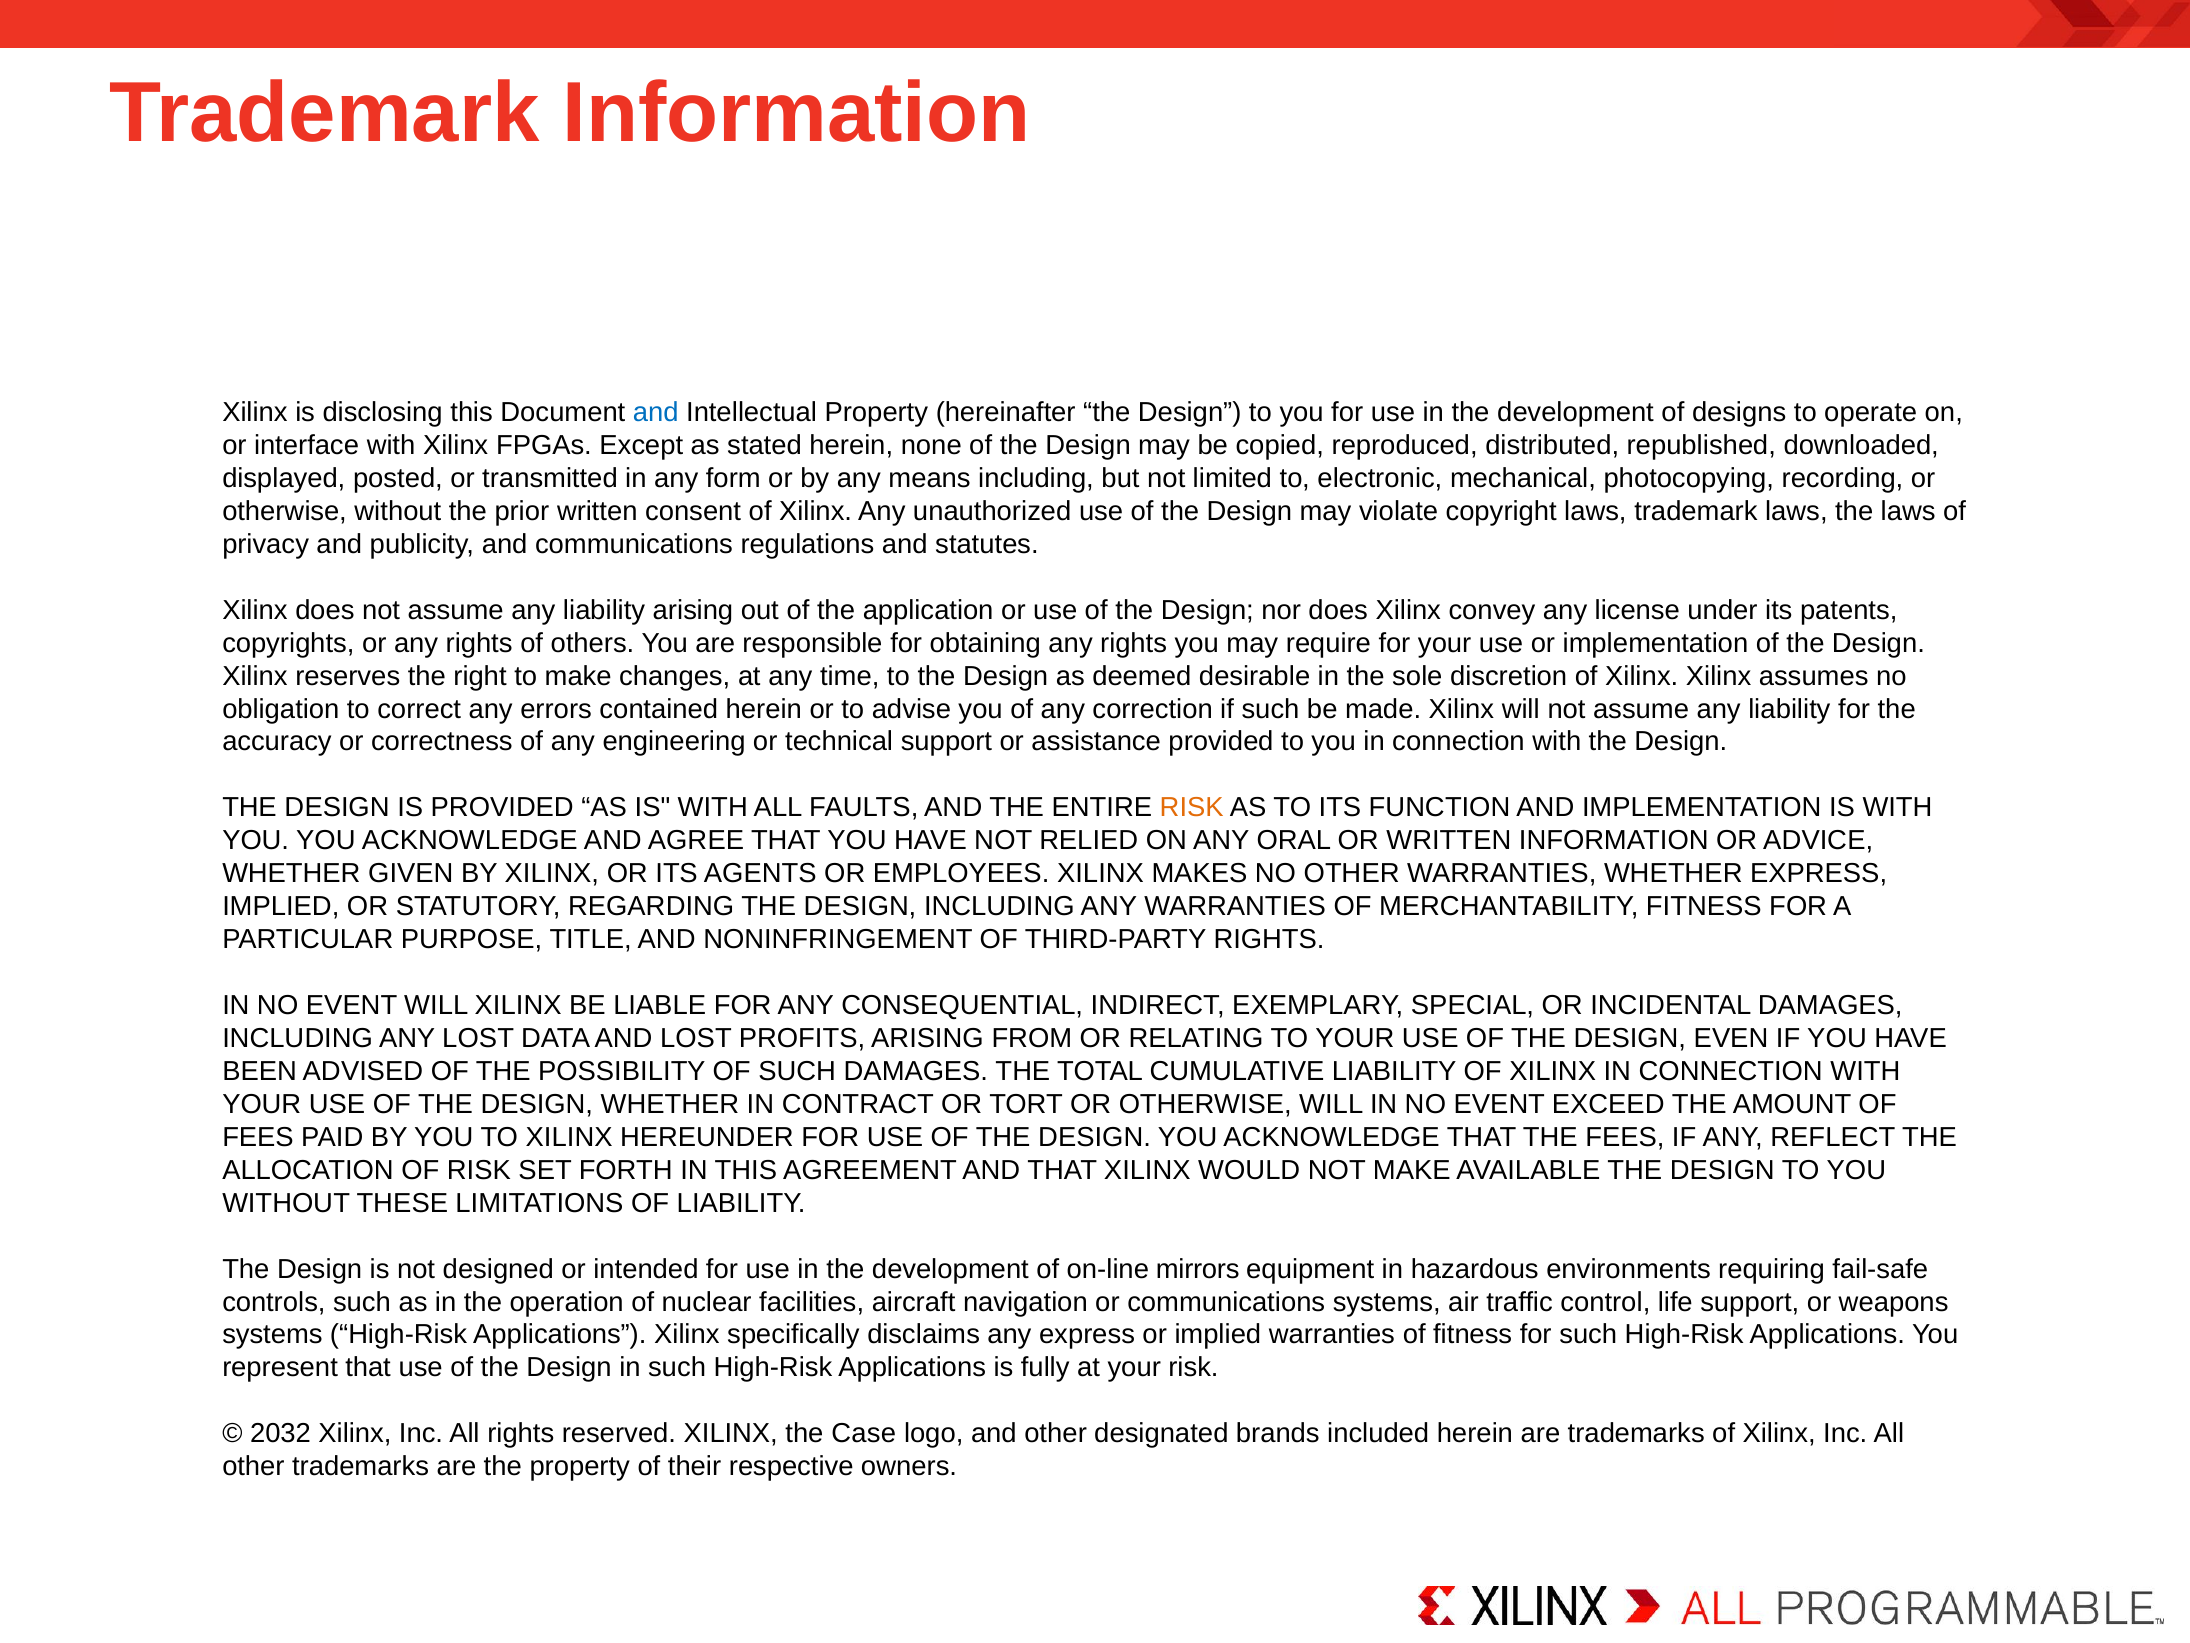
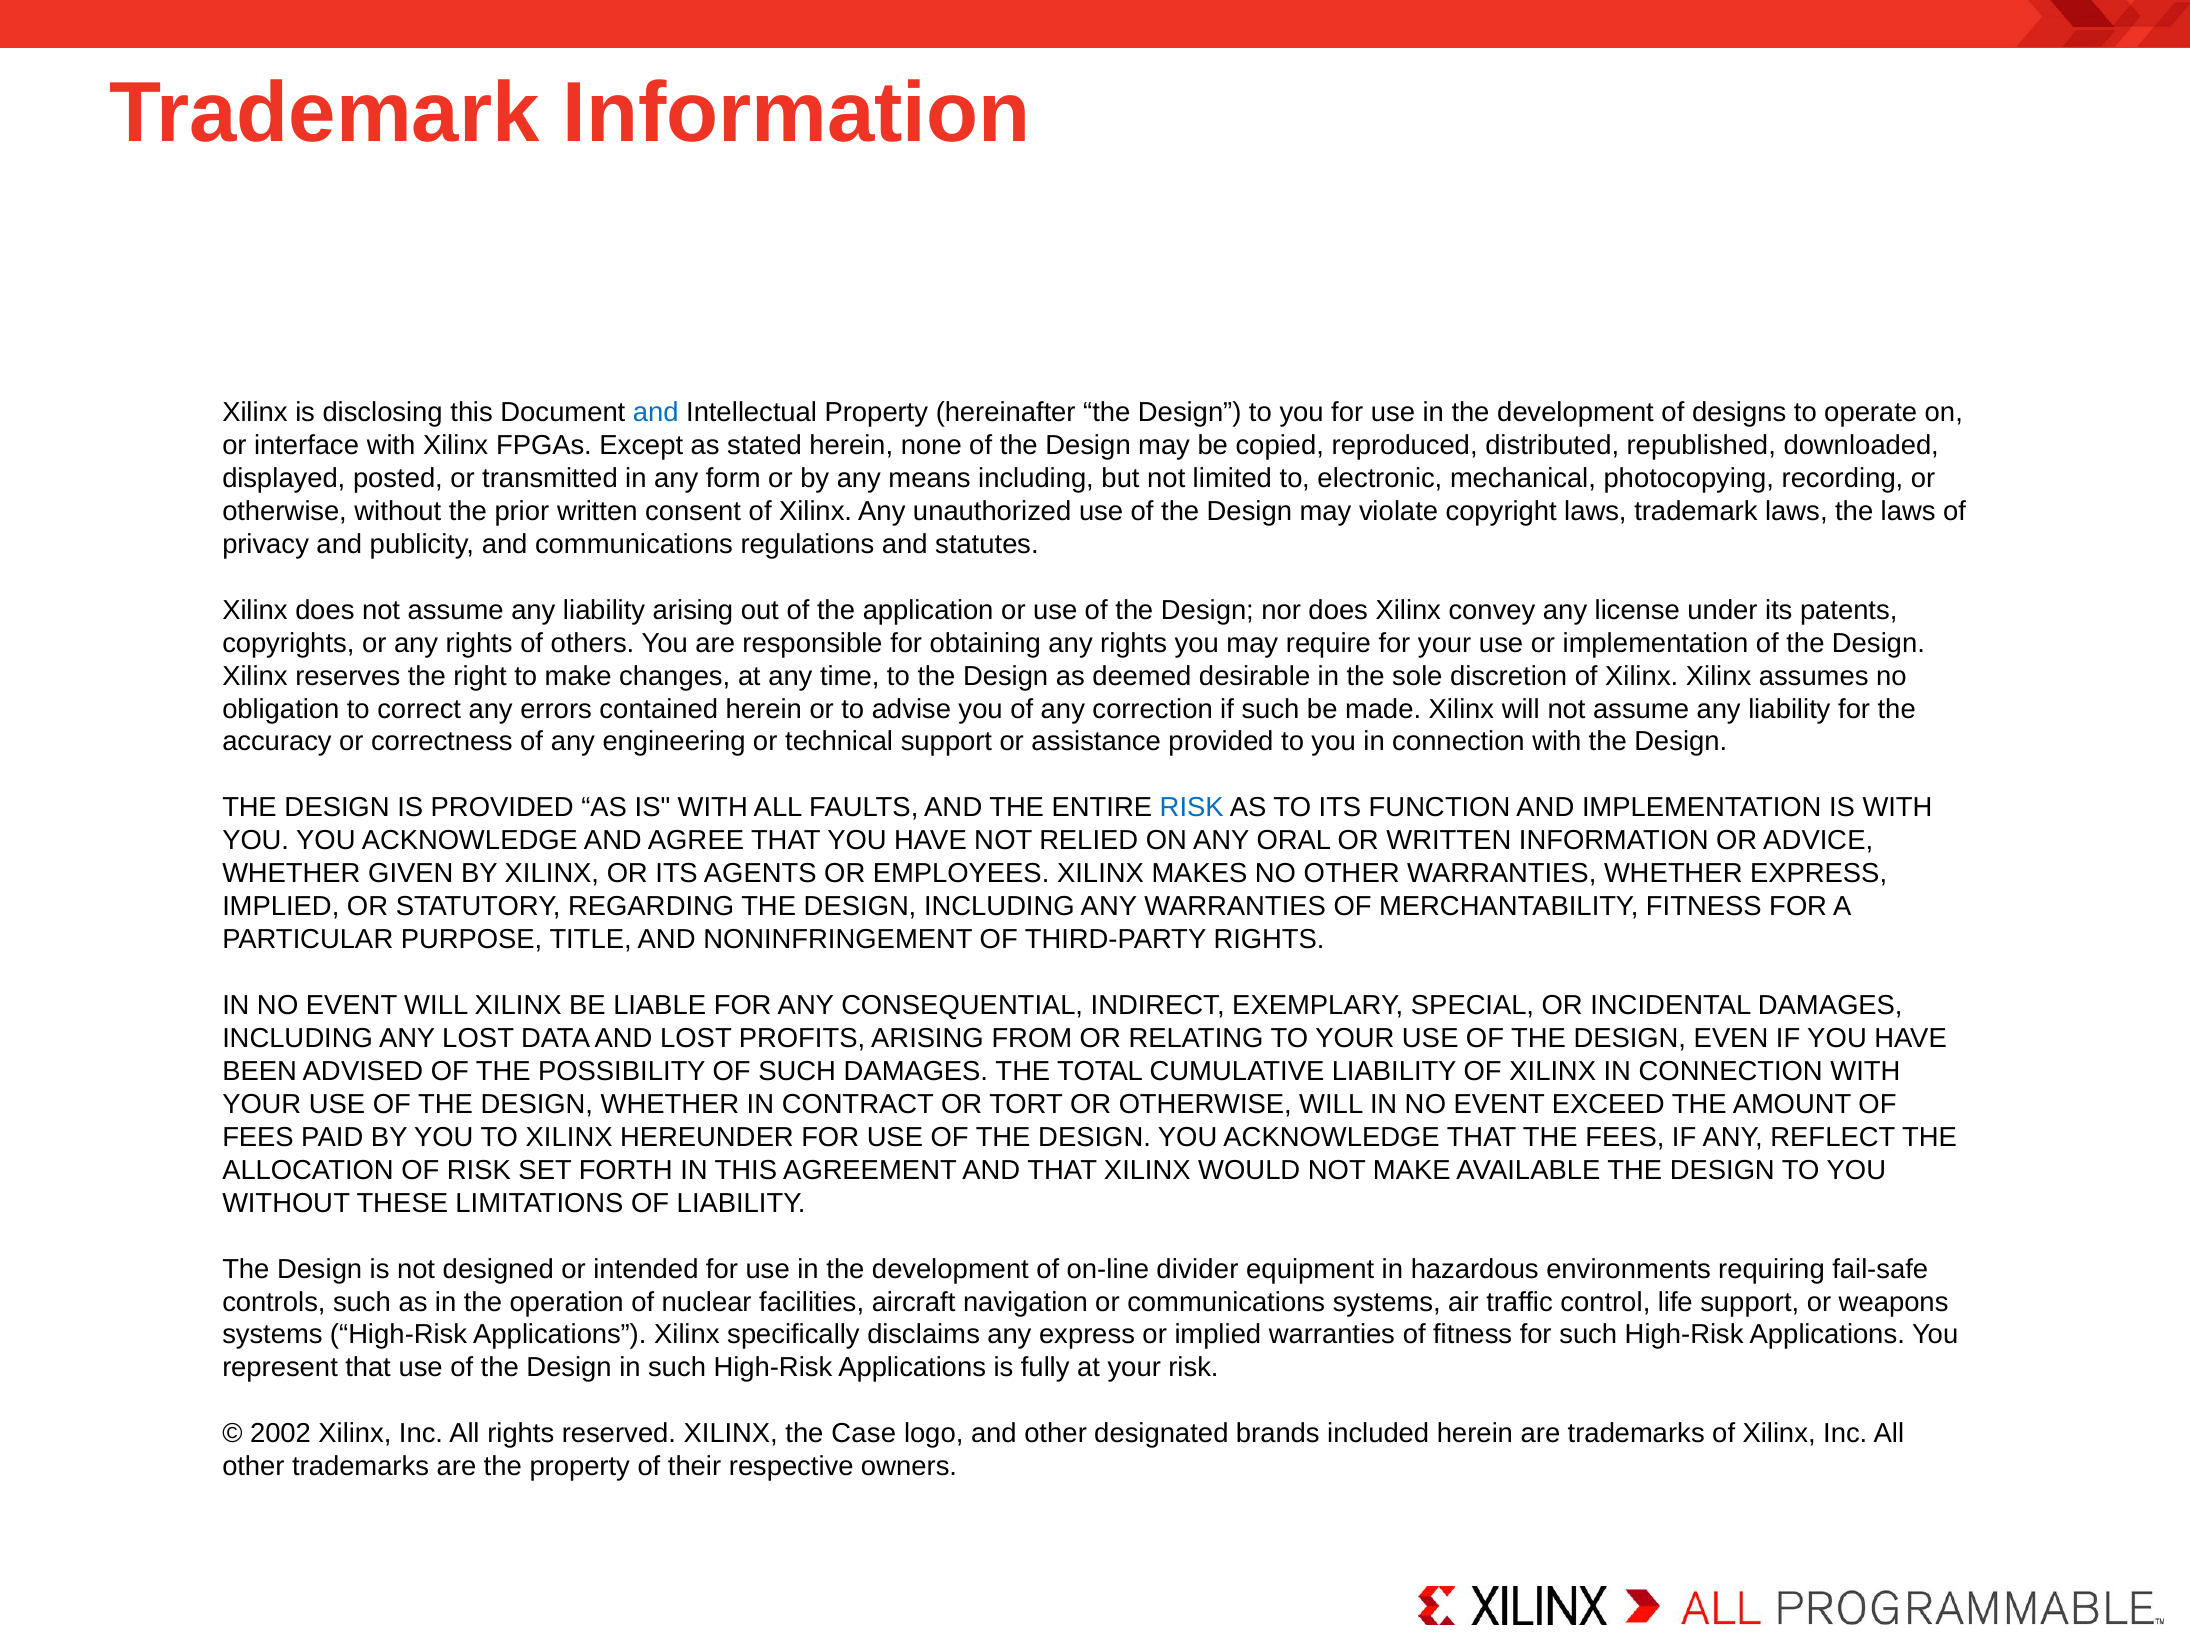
RISK colour: orange -> blue (1192, 808)
mirrors: mirrors -> divider (1197, 1269)
2032: 2032 -> 2002 (281, 1433)
